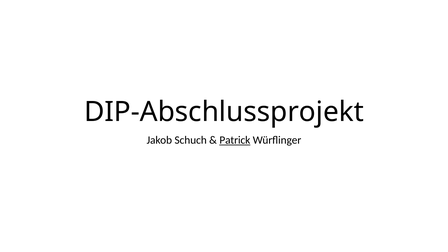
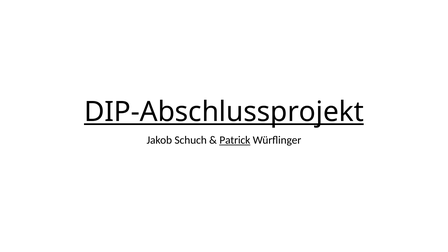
DIP-Abschlussprojekt underline: none -> present (224, 112)
